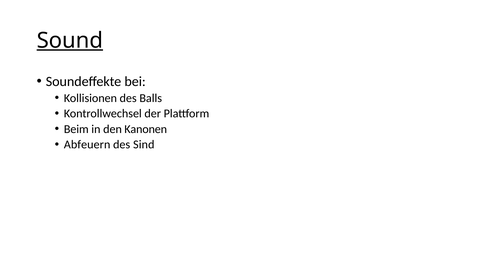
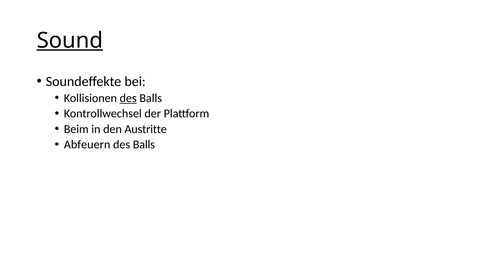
des underline: none -> present (128, 98)
Kanonen: Kanonen -> Austritte (146, 129)
Sind: Sind -> Balls (144, 145)
